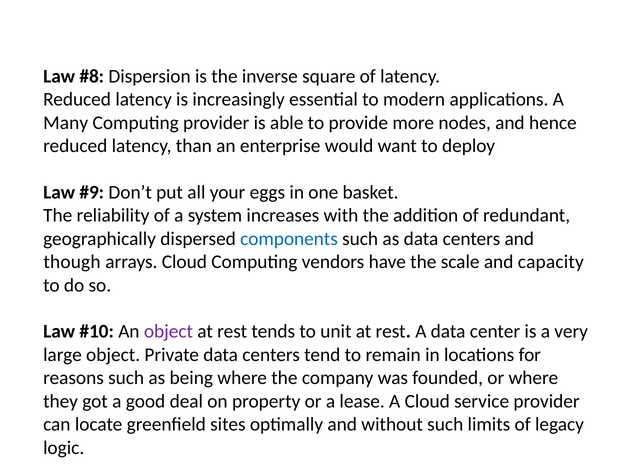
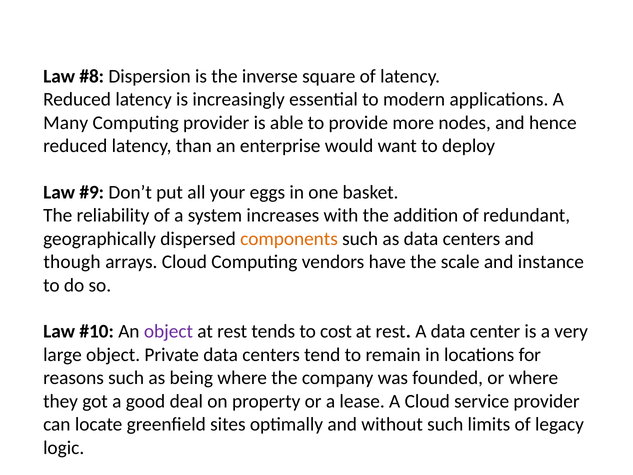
components colour: blue -> orange (289, 239)
capacity: capacity -> instance (551, 262)
unit: unit -> cost (336, 331)
